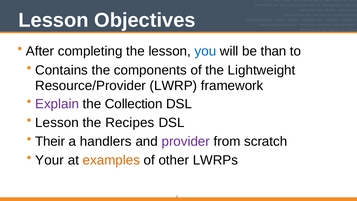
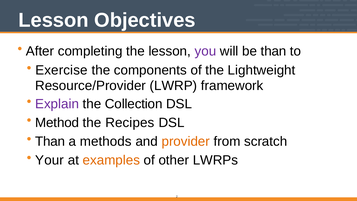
you colour: blue -> purple (205, 51)
Contains: Contains -> Exercise (61, 70)
Lesson: Lesson -> Method (57, 123)
Their: Their -> Than (50, 141)
handlers: handlers -> methods (106, 141)
provider colour: purple -> orange (186, 141)
